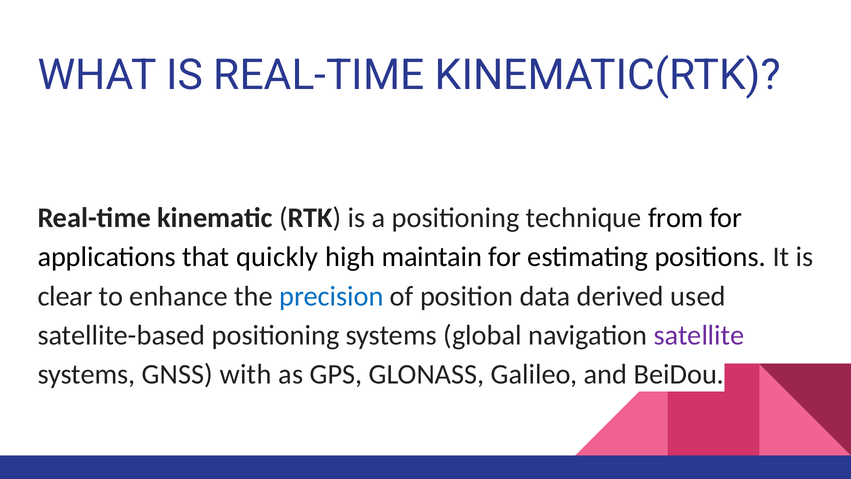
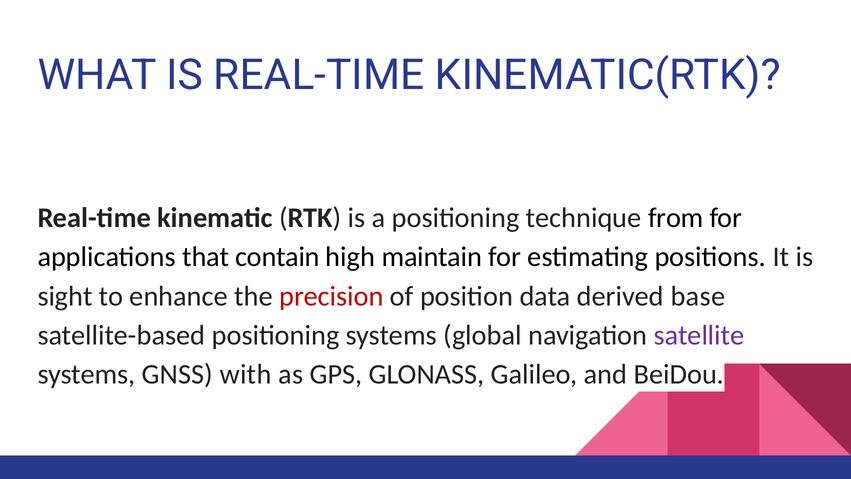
quickly: quickly -> contain (277, 257)
clear: clear -> sight (65, 296)
precision colour: blue -> red (331, 296)
used: used -> base (698, 296)
